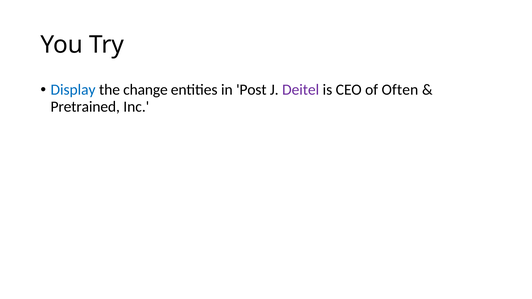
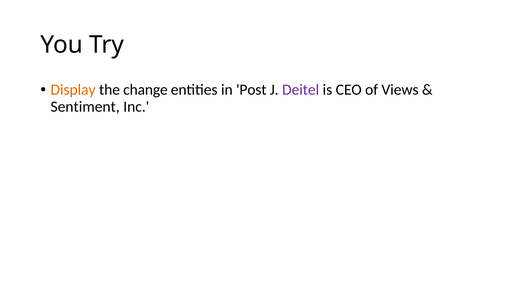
Display colour: blue -> orange (73, 90)
Often: Often -> Views (400, 90)
Pretrained: Pretrained -> Sentiment (85, 107)
